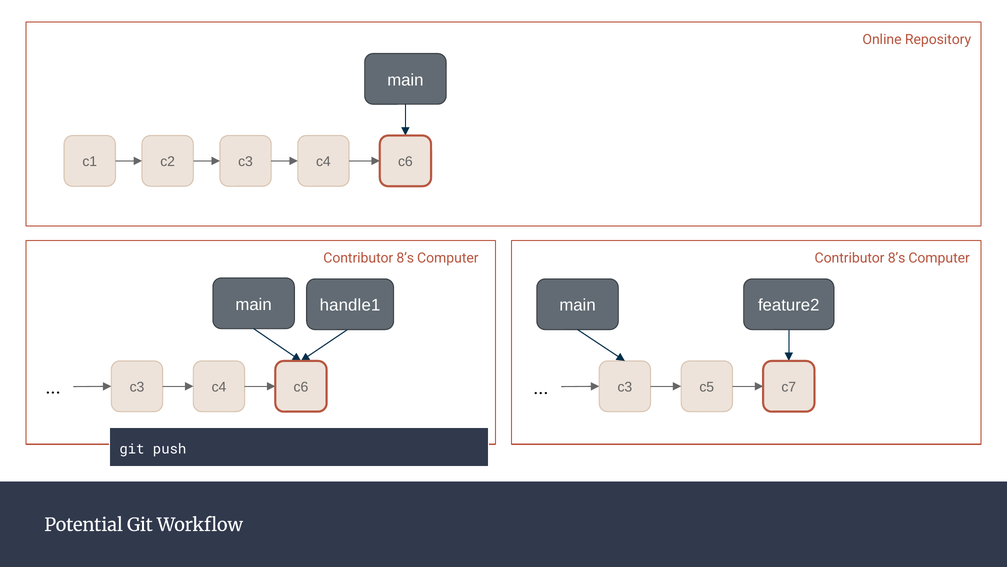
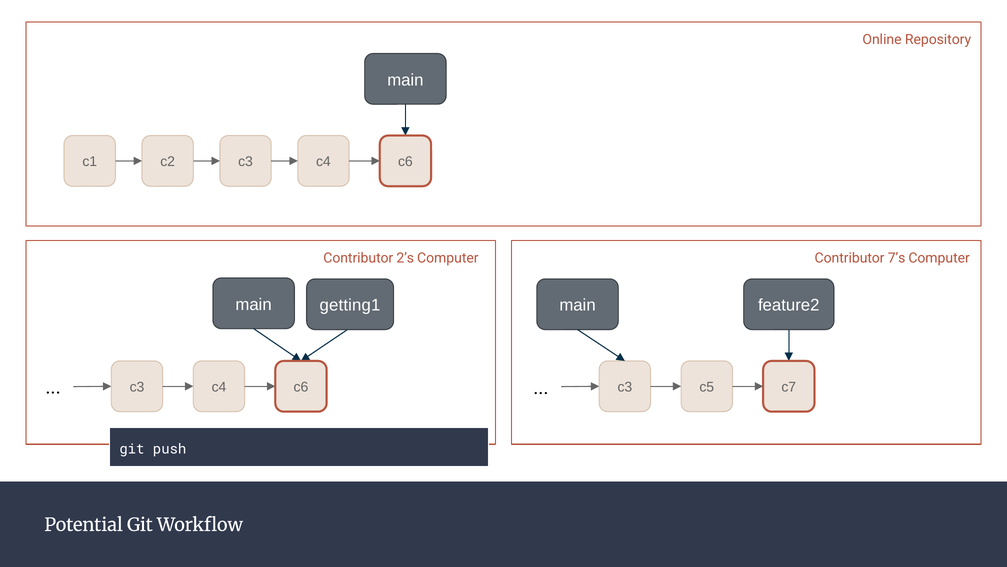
8’s: 8’s -> 2’s (405, 258)
8’s: 8’s -> 7’s (897, 258)
handle1: handle1 -> getting1 (350, 305)
